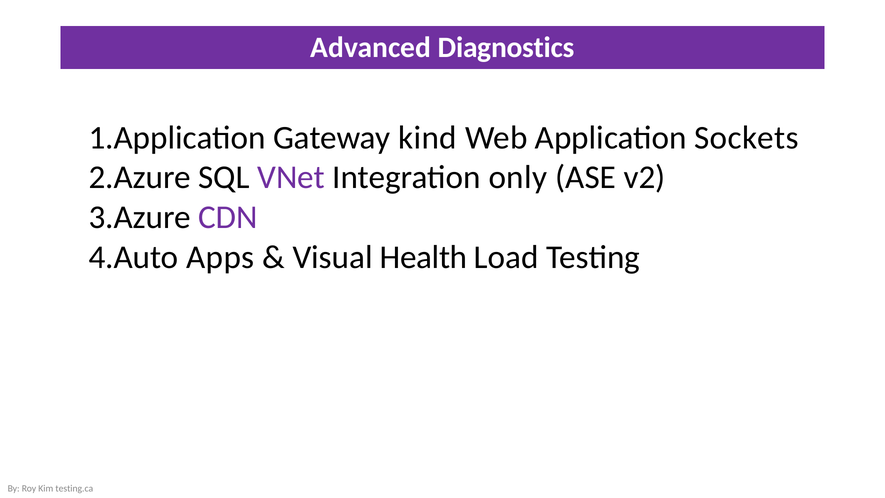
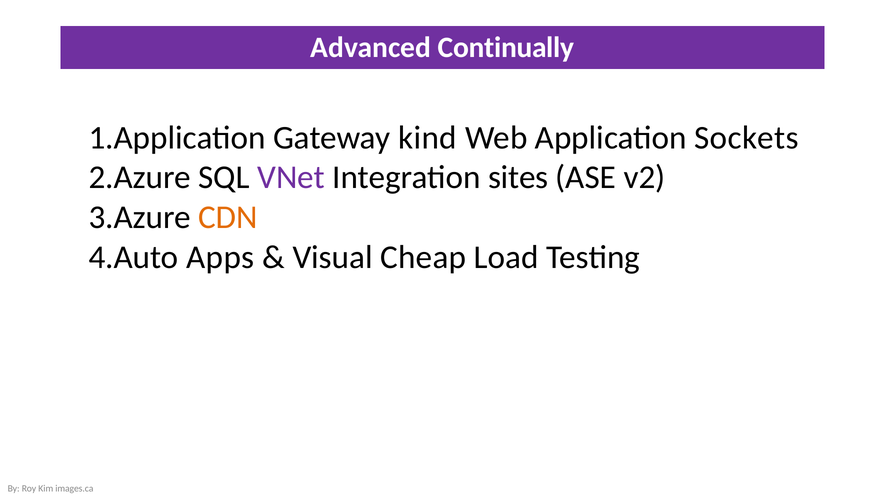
Diagnostics: Diagnostics -> Continually (506, 47)
only: only -> sites (518, 177)
CDN colour: purple -> orange (228, 217)
Health: Health -> Cheap (423, 257)
testing.ca: testing.ca -> images.ca (74, 488)
